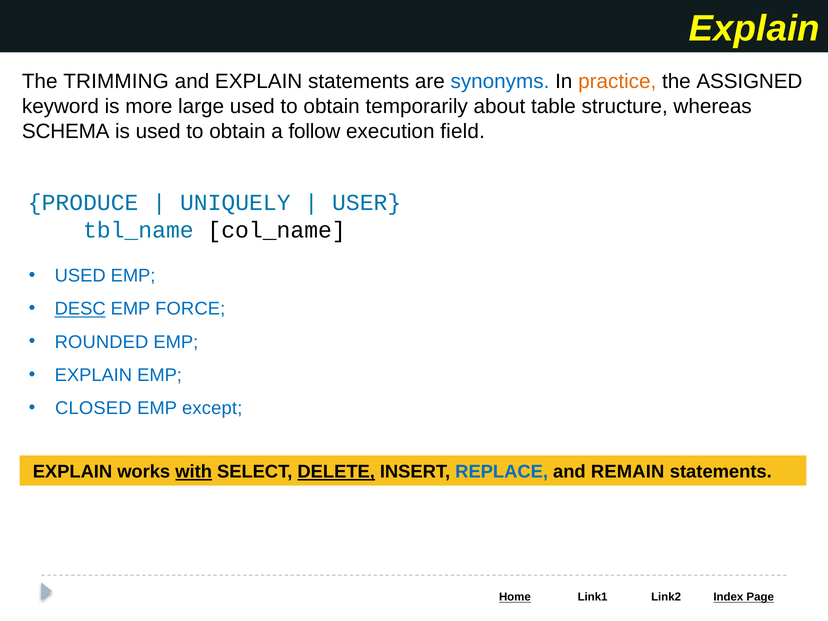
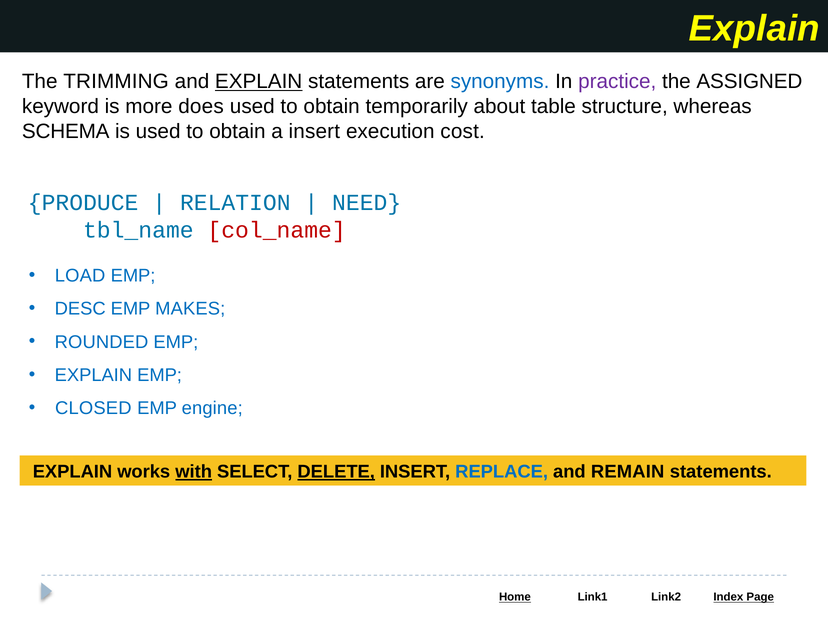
EXPLAIN underline: none -> present (259, 82)
practice colour: orange -> purple (617, 82)
large: large -> does (201, 106)
a follow: follow -> insert (314, 131)
field: field -> cost (463, 131)
UNIQUELY: UNIQUELY -> RELATION (235, 202)
USER: USER -> NEED (367, 202)
col_name colour: black -> red (277, 230)
USED: USED -> LOAD (80, 276)
DESC underline: present -> none (80, 309)
FORCE: FORCE -> MAKES (190, 309)
except: except -> engine (212, 408)
